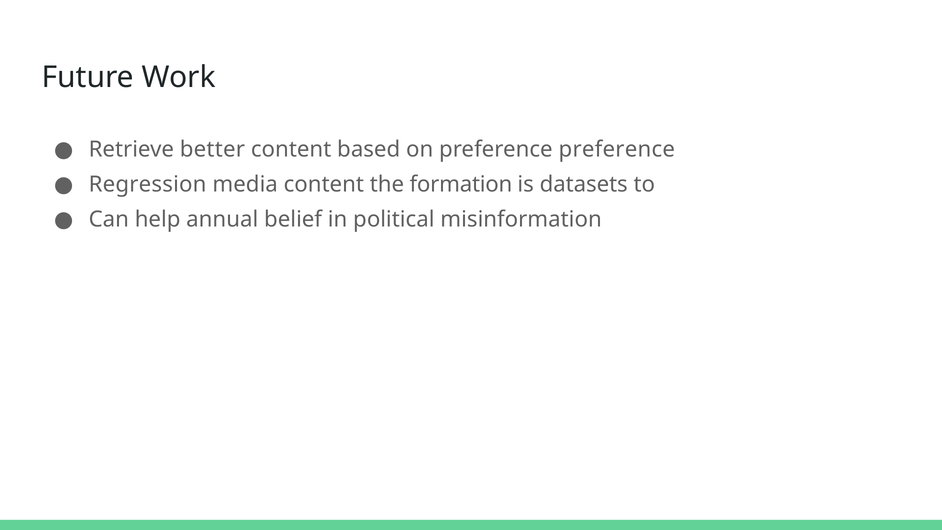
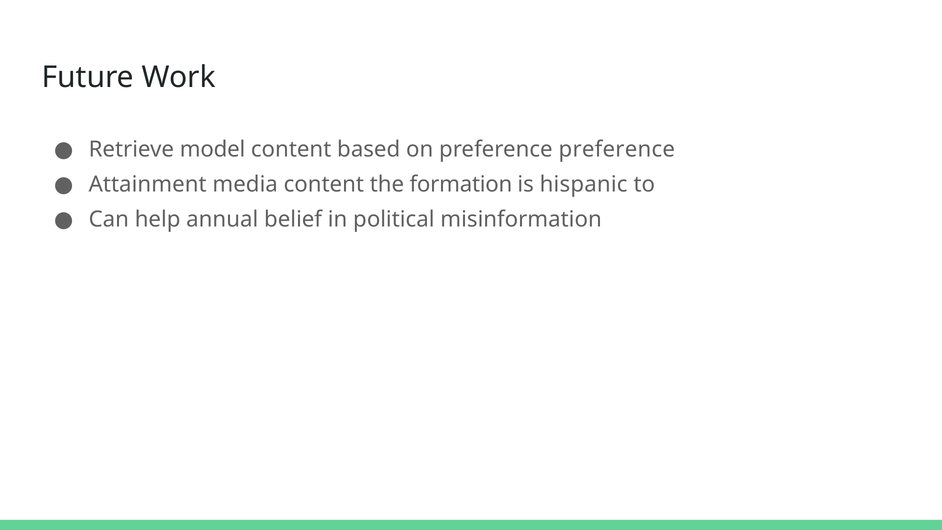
better: better -> model (213, 149)
Regression: Regression -> Attainment (148, 184)
datasets: datasets -> hispanic (584, 184)
